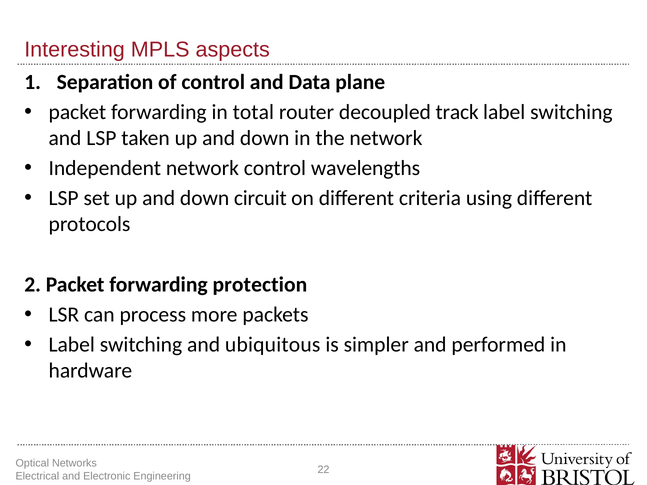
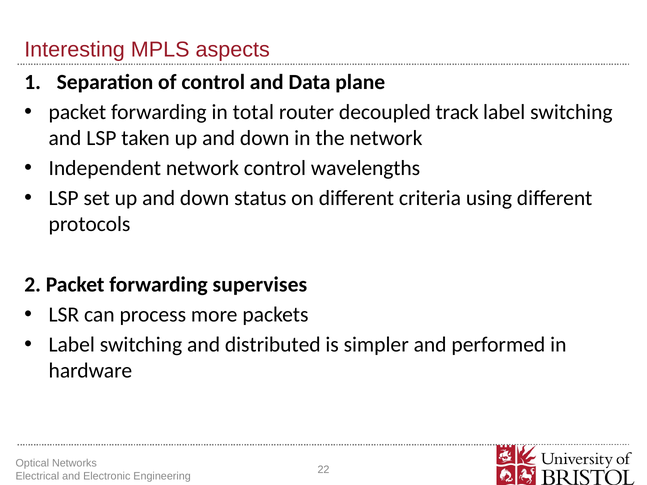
circuit: circuit -> status (260, 198)
protection: protection -> supervises (260, 285)
ubiquitous: ubiquitous -> distributed (273, 345)
